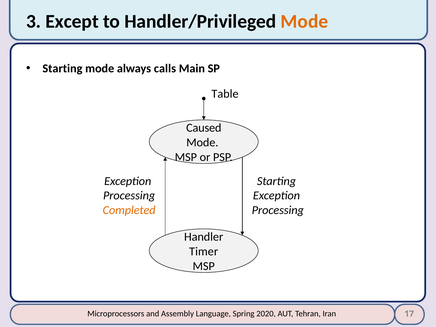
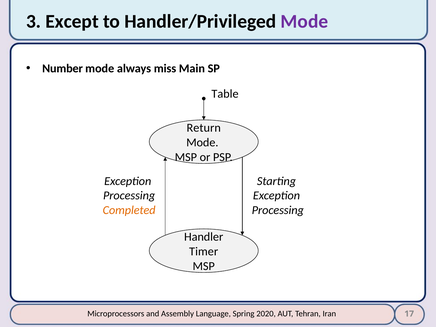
Mode colour: orange -> purple (304, 21)
Starting: Starting -> Number (63, 68)
calls: calls -> miss (165, 68)
Caused: Caused -> Return (204, 128)
